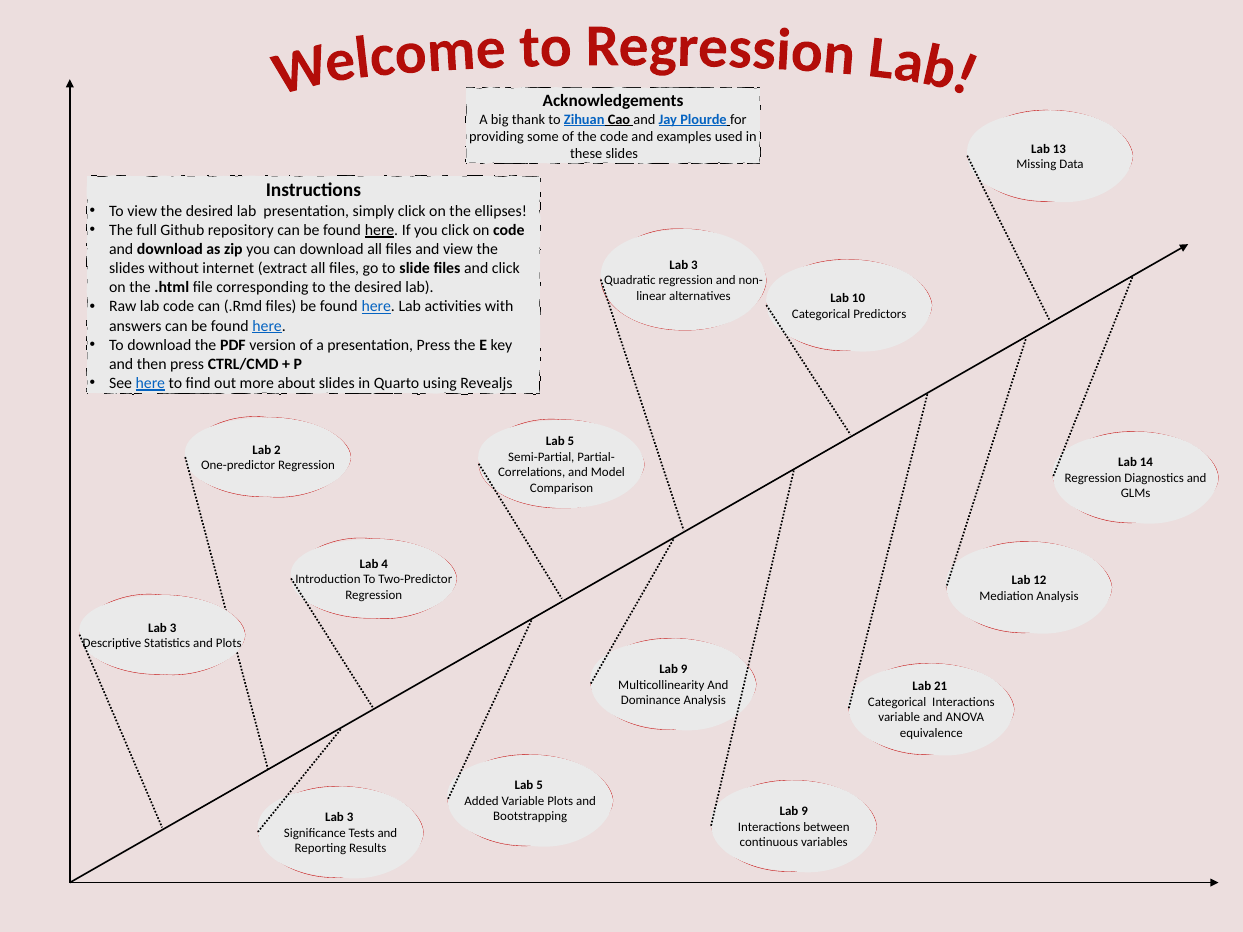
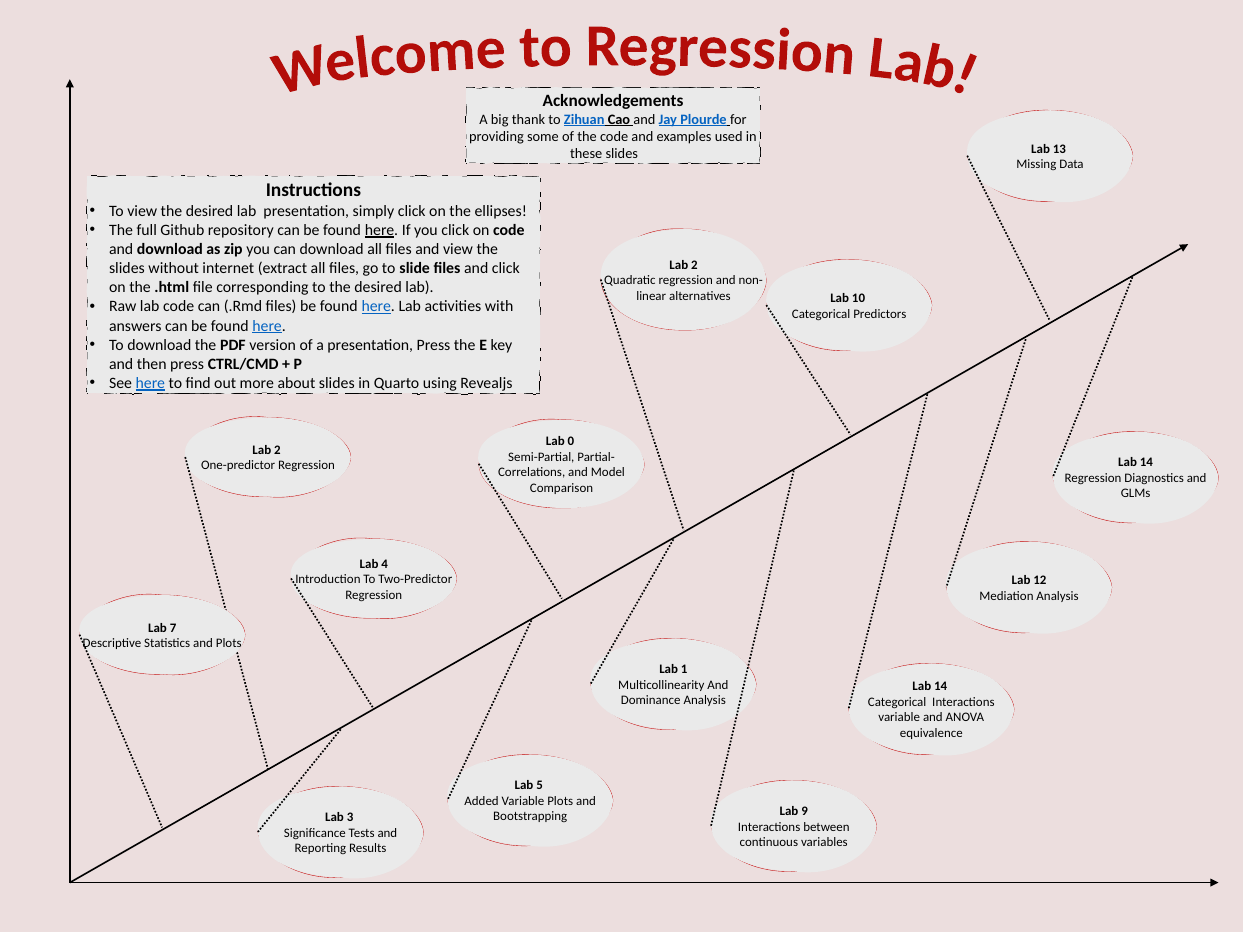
3: 3 -> 2 (694, 265)
5: 5 -> 0 (571, 442)
3: 3 -> 7 (173, 628)
9: 9 -> 1 (684, 669)
21: 21 -> 14 (941, 687)
